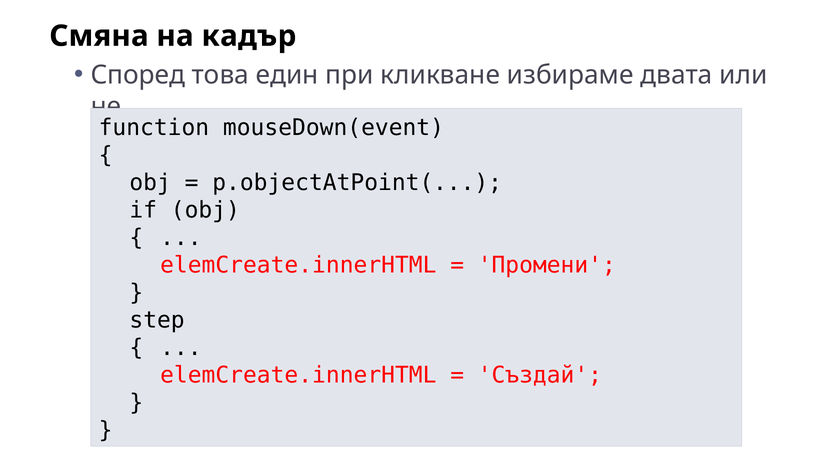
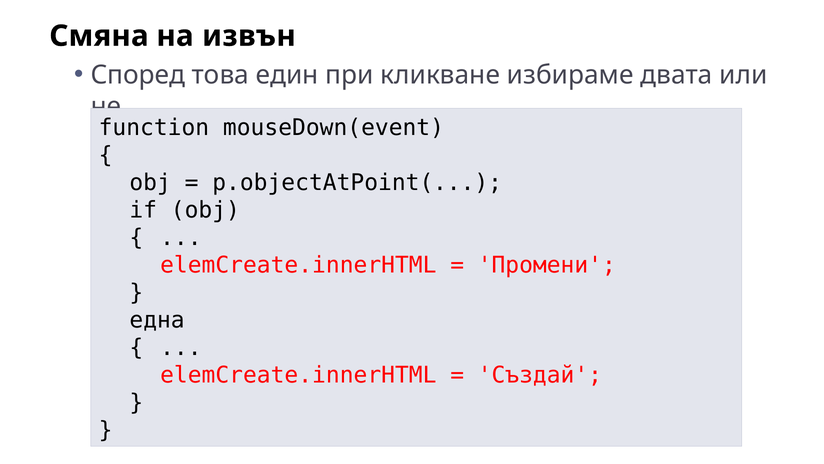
кадър: кадър -> извън (249, 36)
step: step -> една (157, 320)
